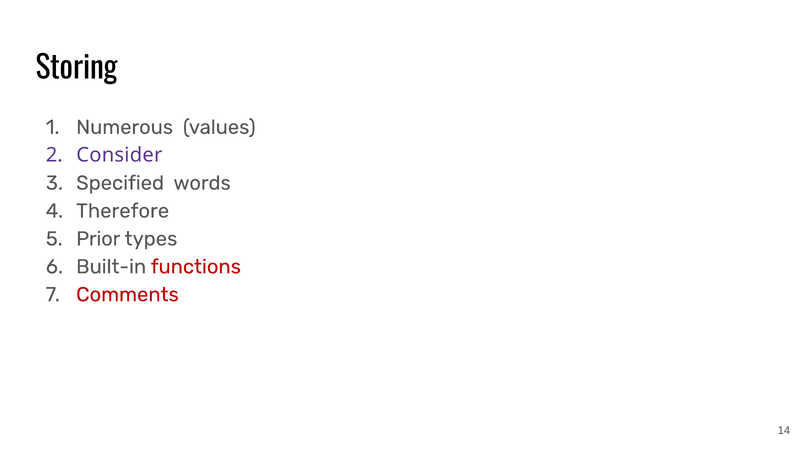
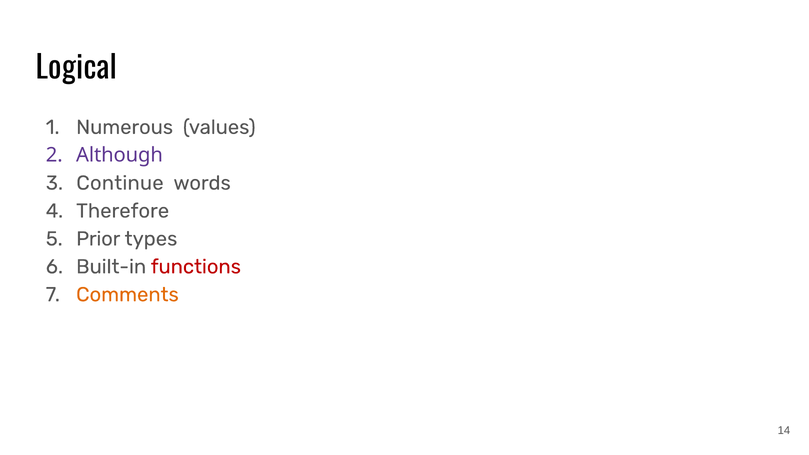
Storing: Storing -> Logical (76, 69)
Consider: Consider -> Although (120, 155)
Specified: Specified -> Continue (120, 183)
Comments colour: red -> orange (127, 295)
